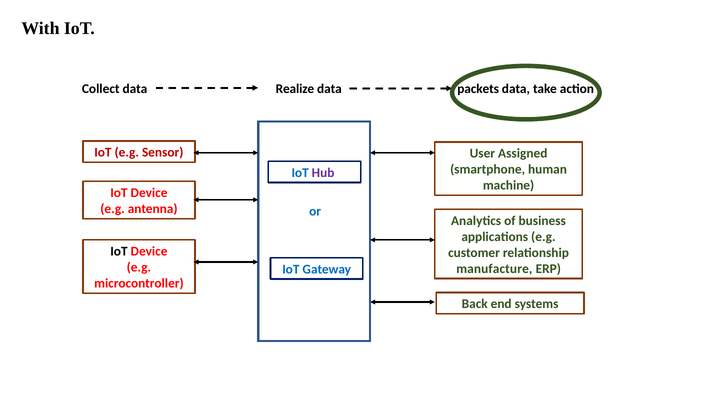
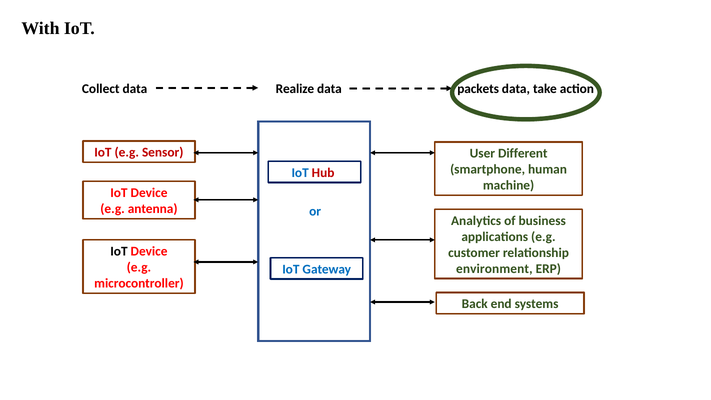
Assigned: Assigned -> Different (523, 153)
Hub colour: purple -> red (323, 173)
manufacture: manufacture -> environment (494, 269)
